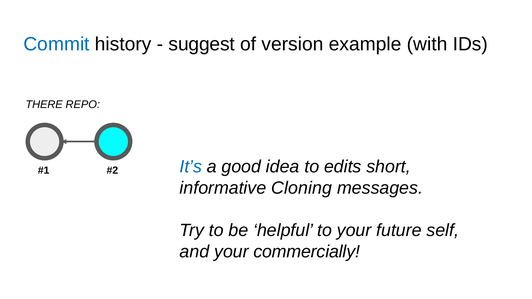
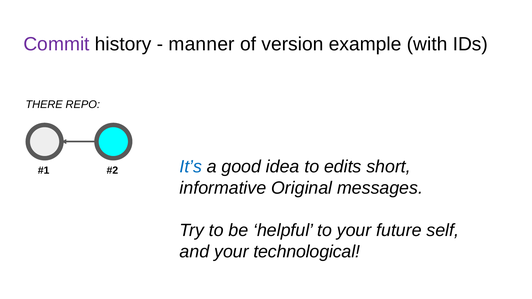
Commit colour: blue -> purple (57, 44)
suggest: suggest -> manner (202, 44)
Cloning: Cloning -> Original (302, 188)
commercially: commercially -> technological (307, 252)
